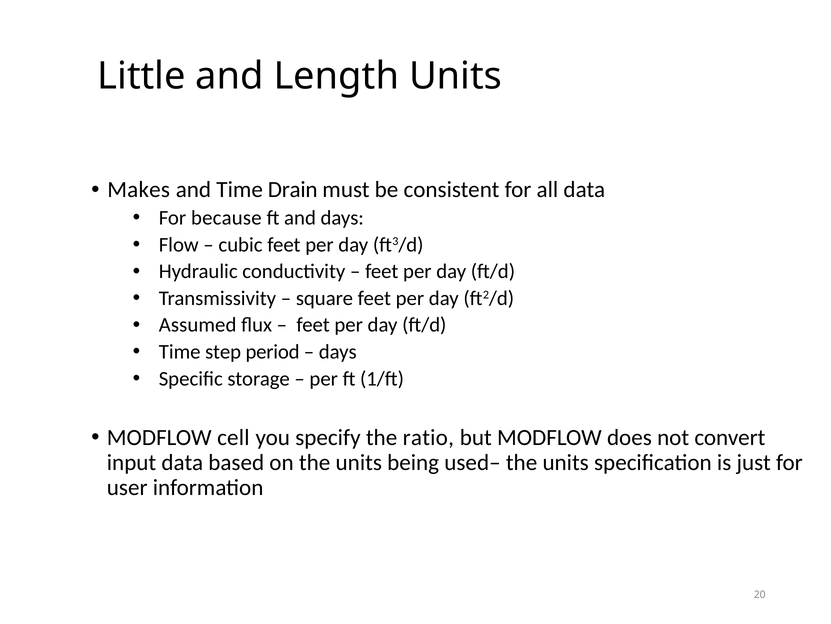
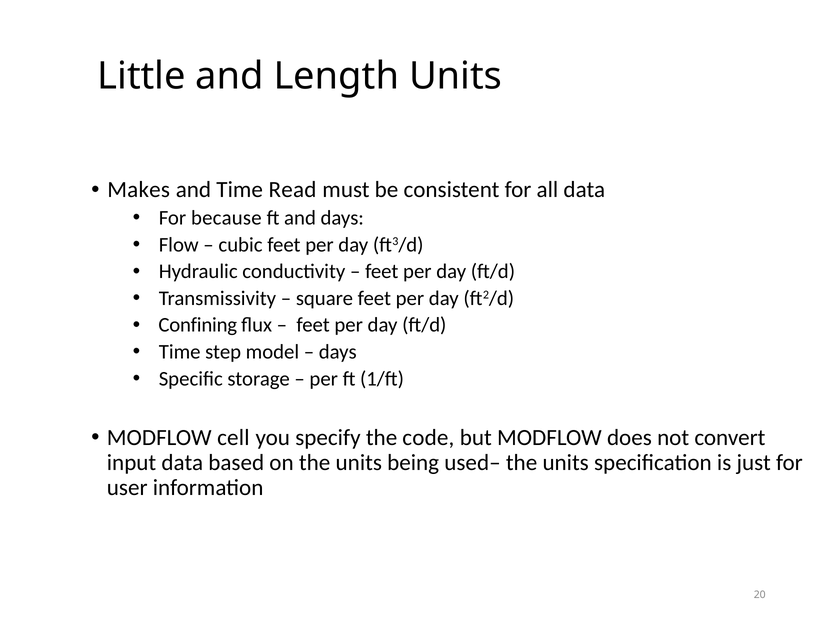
Drain: Drain -> Read (292, 190)
Assumed: Assumed -> Confining (198, 325)
period: period -> model (272, 351)
ratio: ratio -> code (428, 437)
